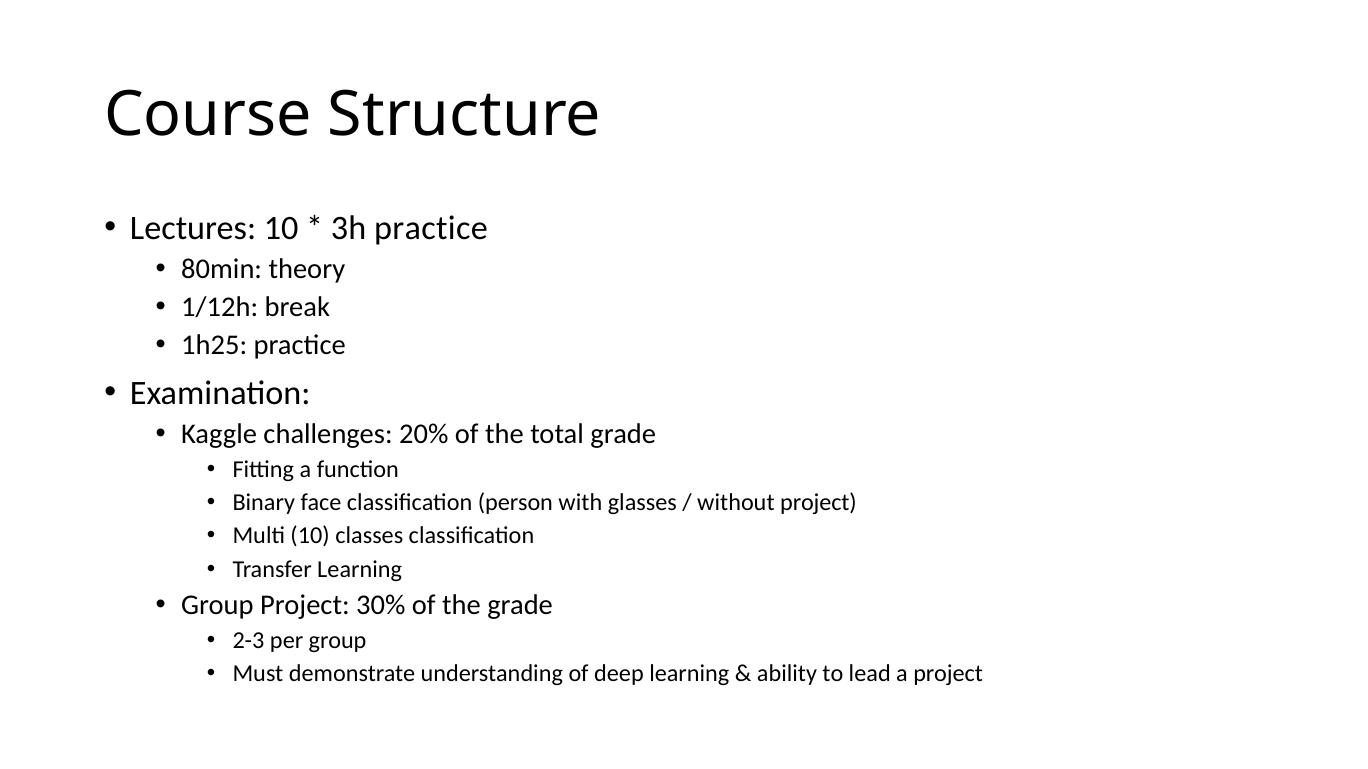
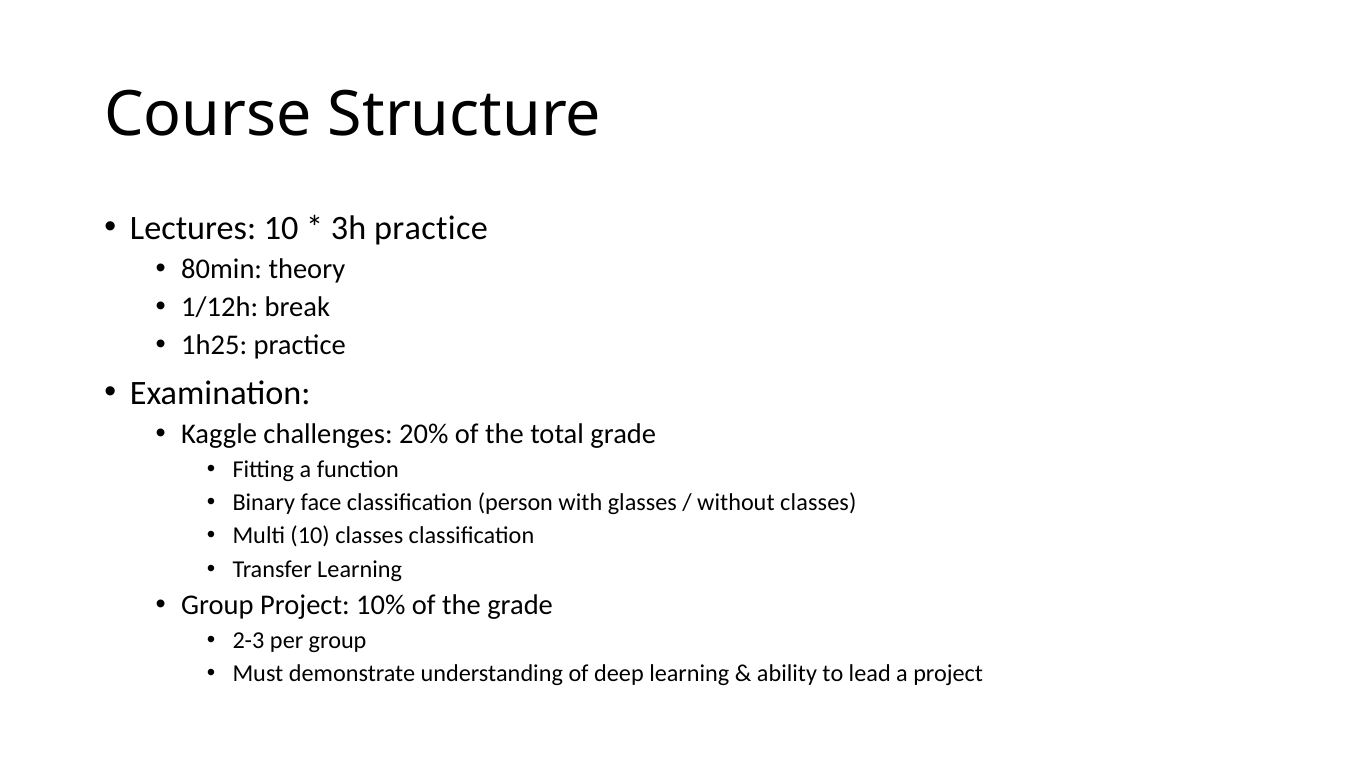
without project: project -> classes (818, 503)
30%: 30% -> 10% (381, 605)
